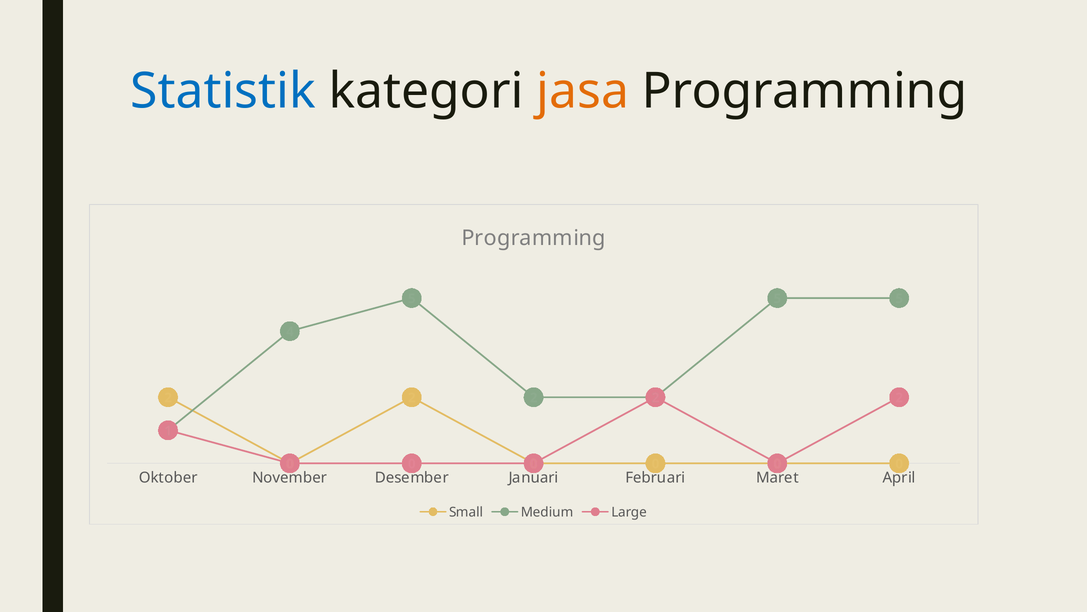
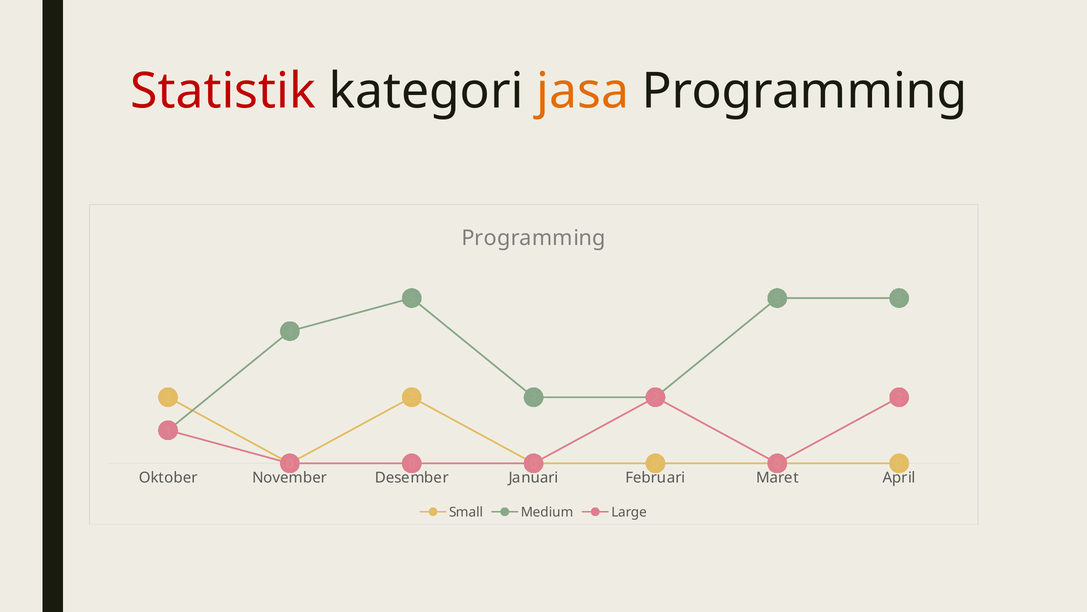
Statistik colour: blue -> red (223, 91)
